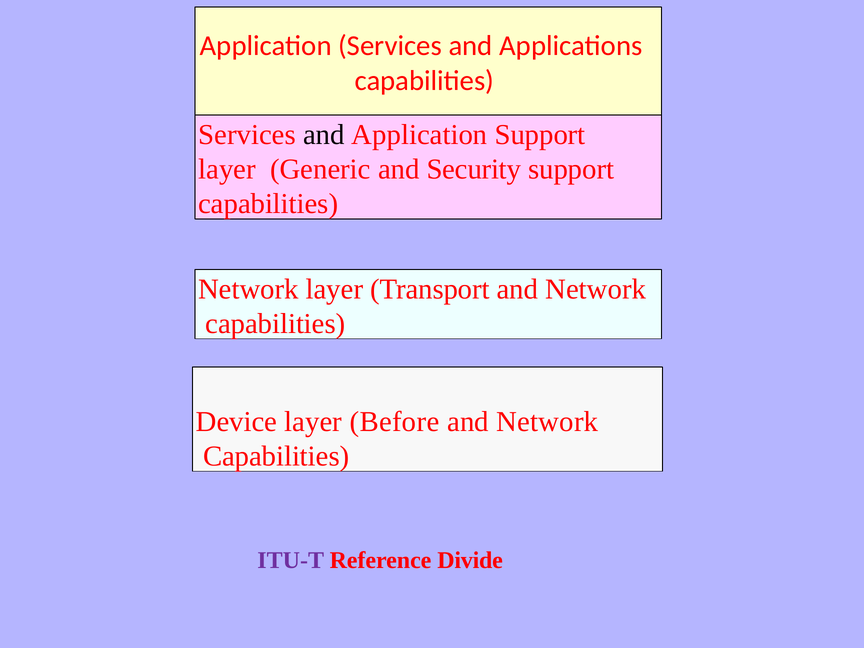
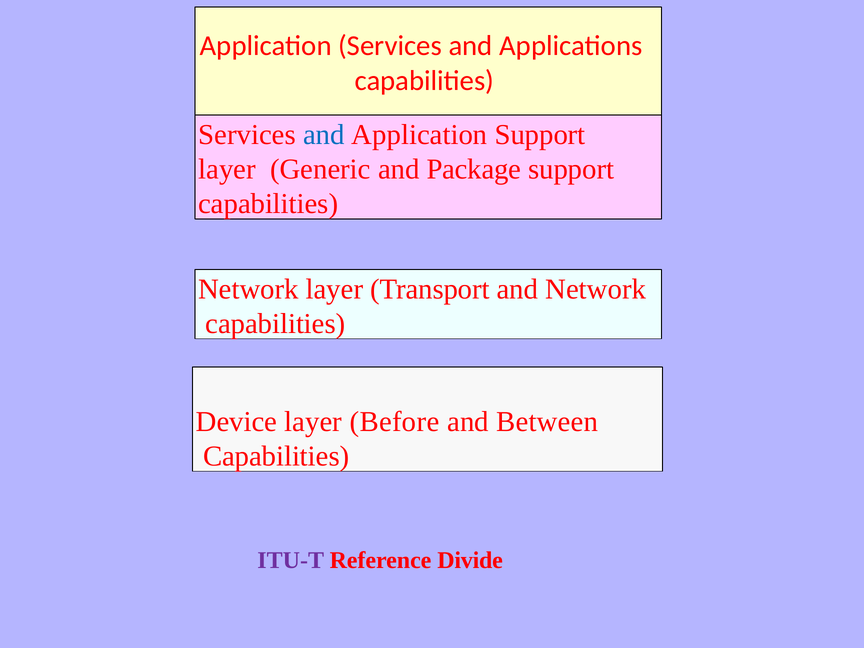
and colour: black -> blue (324, 135)
Security: Security -> Package (474, 169)
Network: Network -> Between (547, 422)
